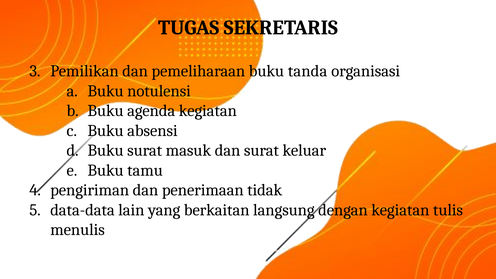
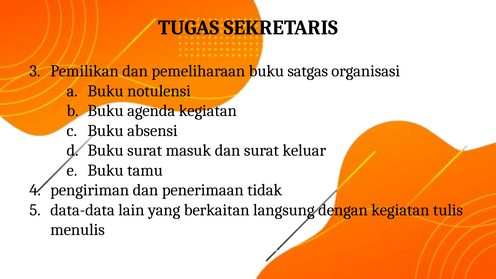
tanda: tanda -> satgas (308, 71)
